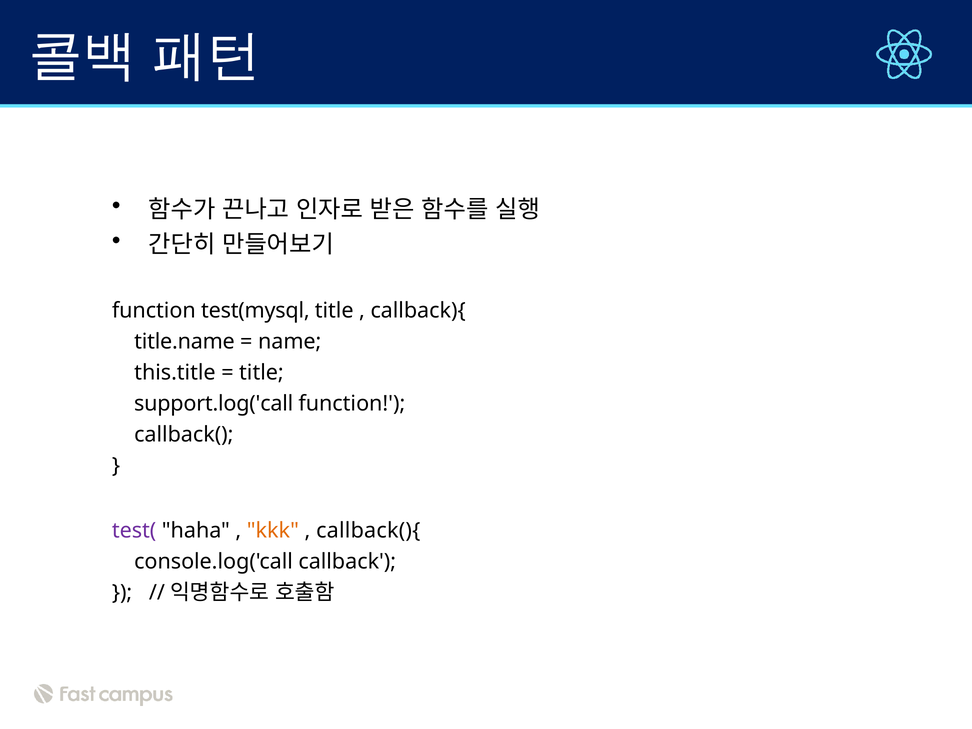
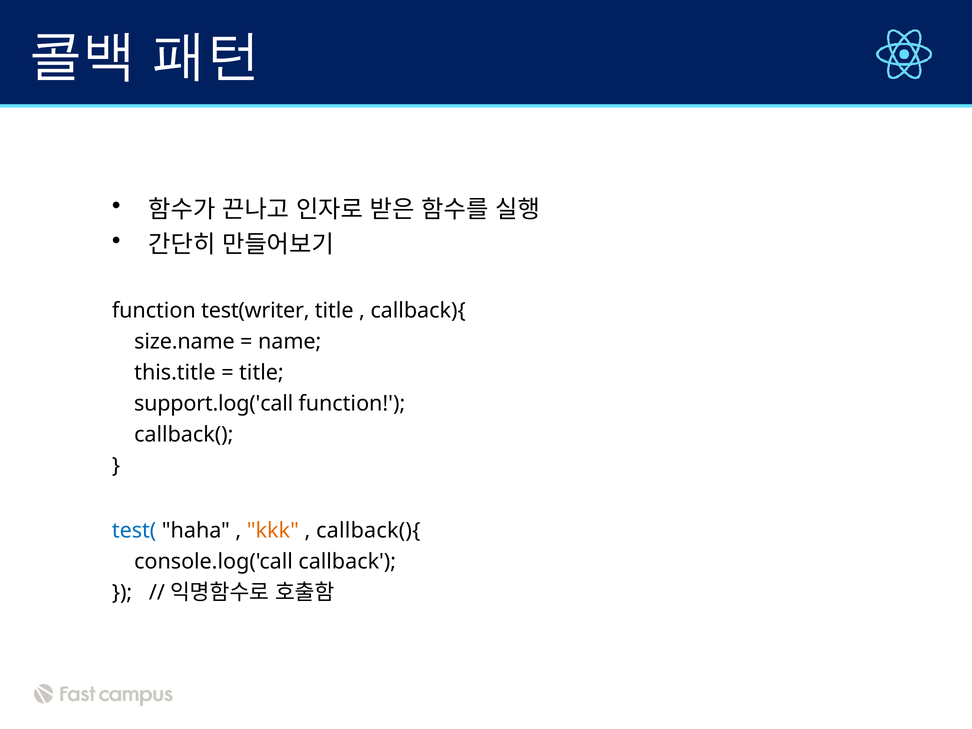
test(mysql: test(mysql -> test(writer (255, 311)
title.name: title.name -> size.name (184, 342)
test( colour: purple -> blue (134, 531)
